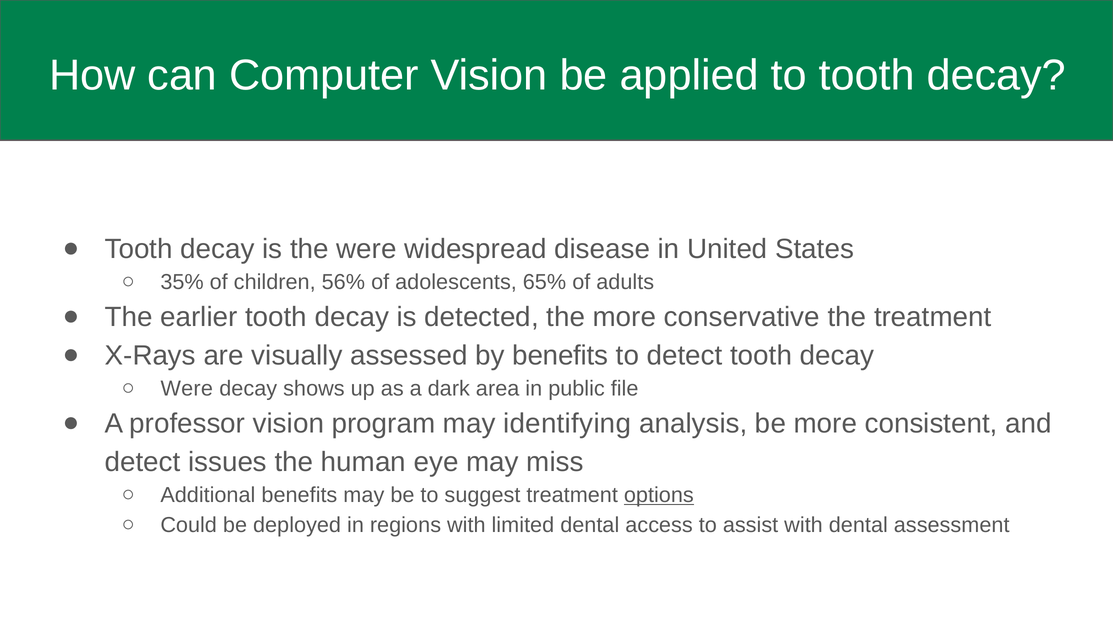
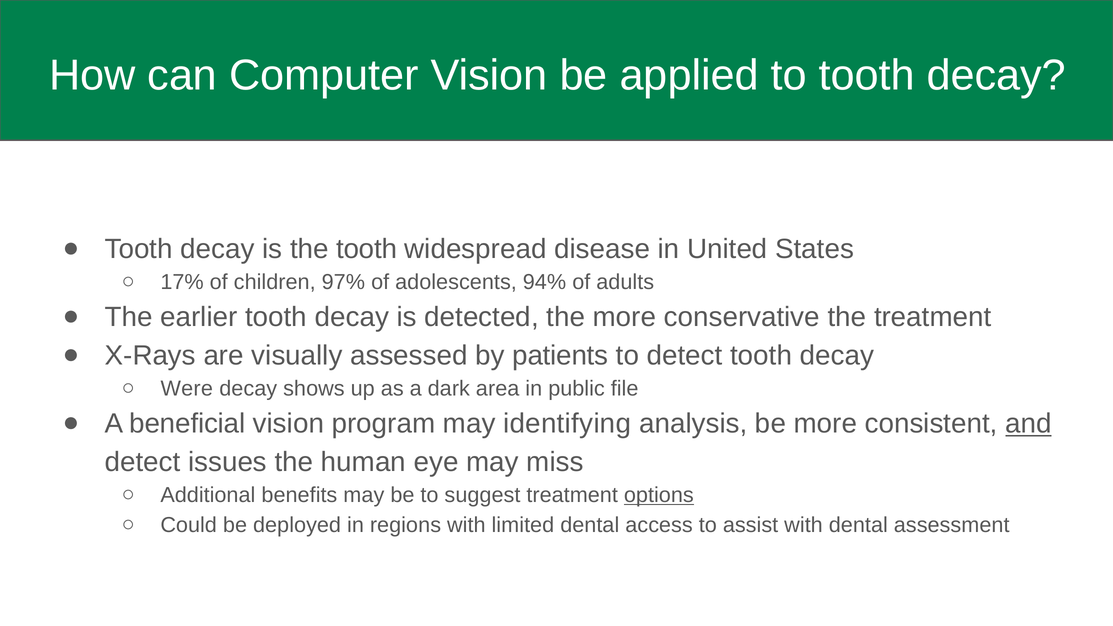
the were: were -> tooth (367, 249)
35%: 35% -> 17% (182, 282)
56%: 56% -> 97% (343, 282)
65%: 65% -> 94% (544, 282)
by benefits: benefits -> patients (560, 356)
professor: professor -> beneficial (187, 424)
and underline: none -> present (1028, 424)
